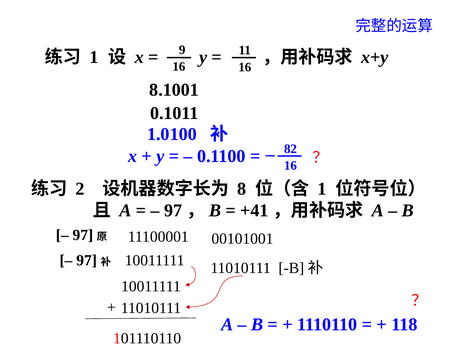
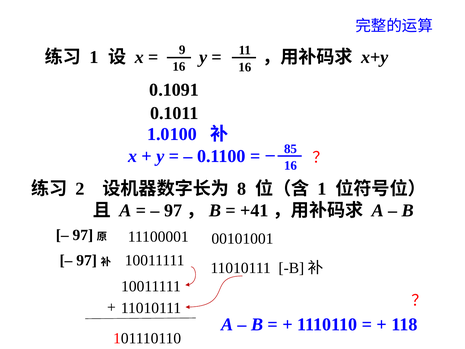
8.1001: 8.1001 -> 0.1091 (174, 90)
82: 82 -> 85 (290, 149)
